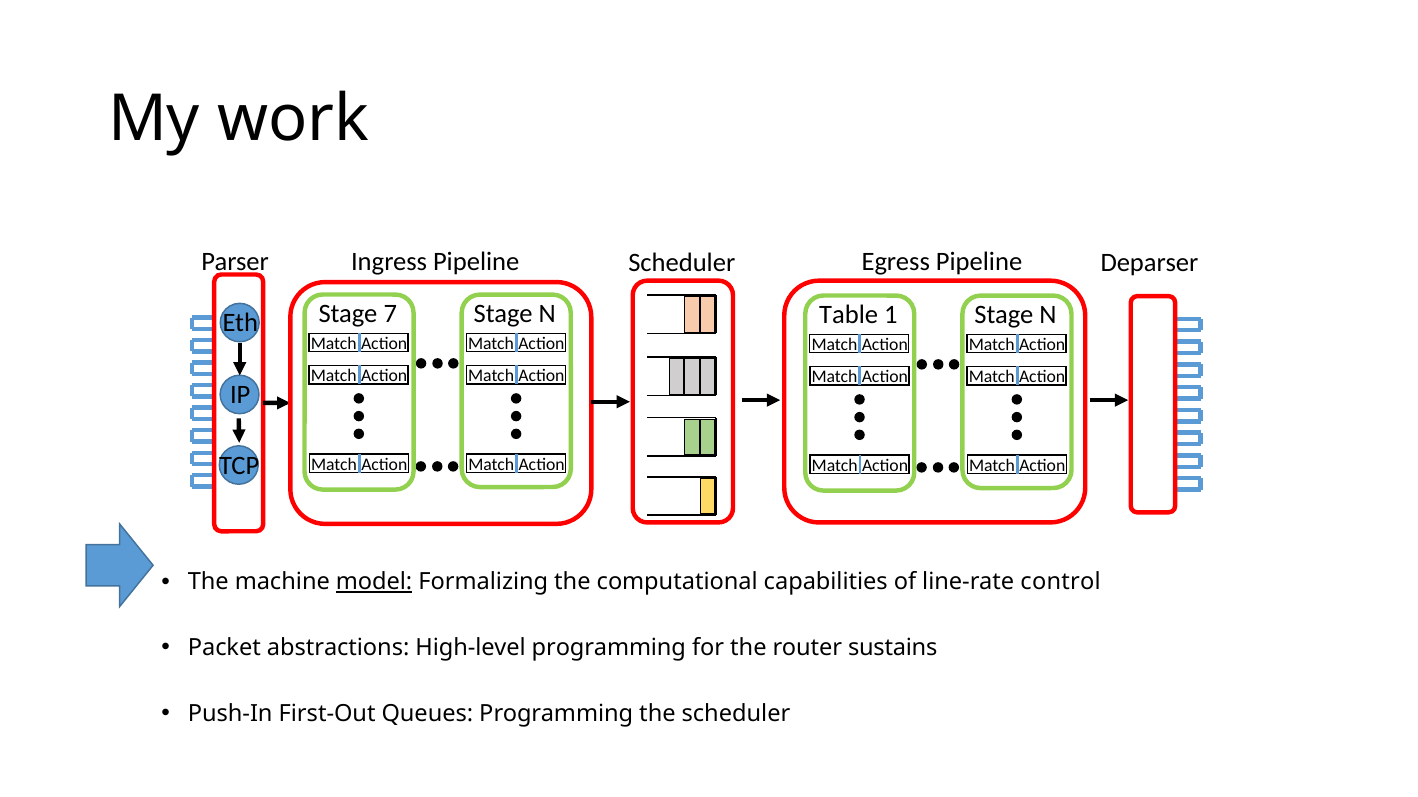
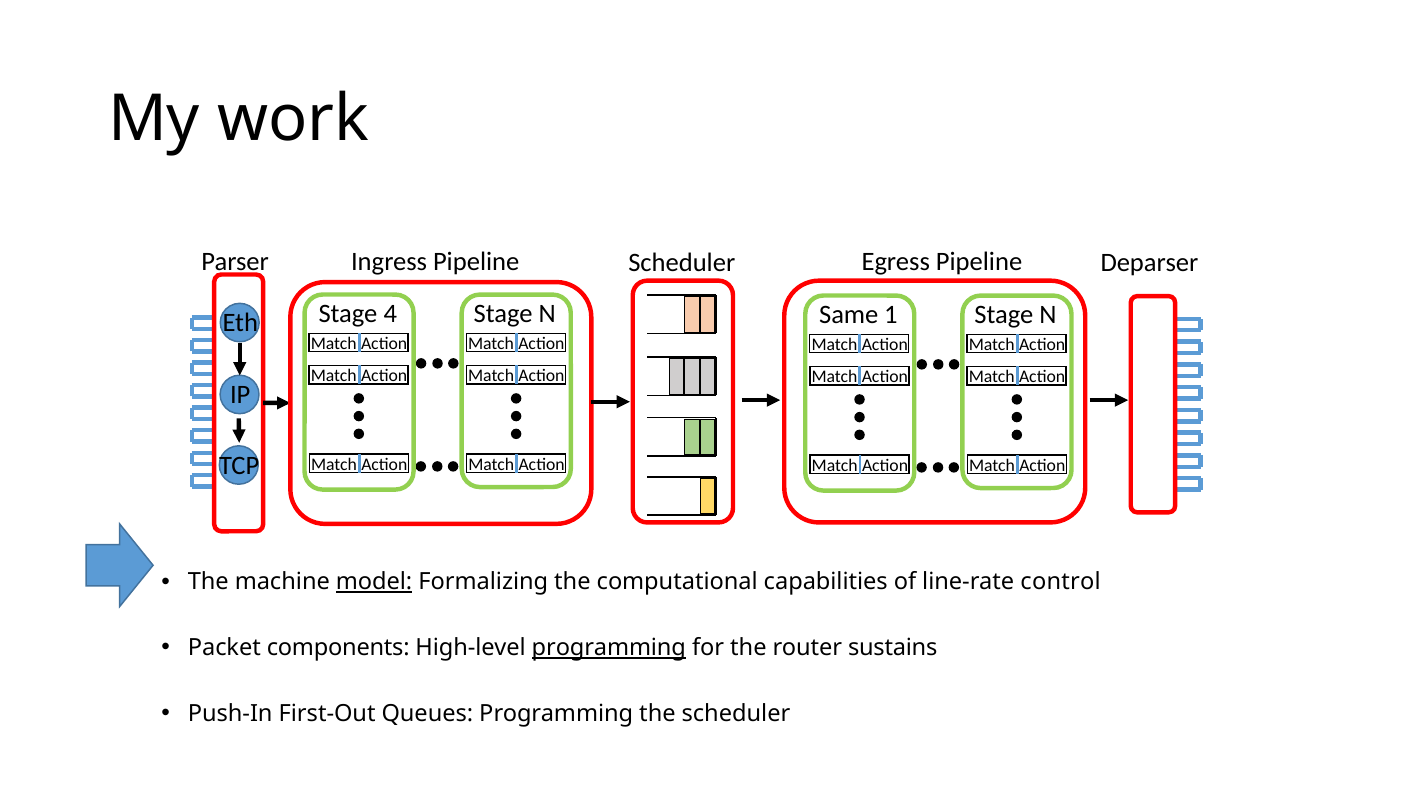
7: 7 -> 4 (390, 314)
Table: Table -> Same (849, 315)
abstractions: abstractions -> components (338, 648)
programming underline: none -> present (609, 648)
